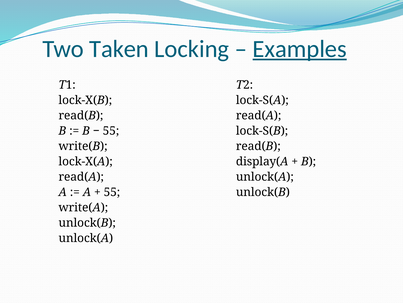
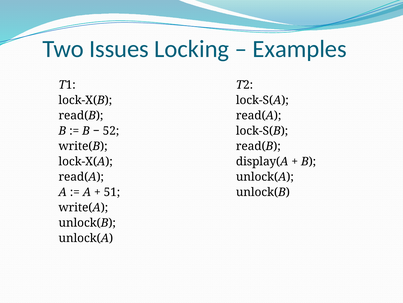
Taken: Taken -> Issues (119, 49)
Examples underline: present -> none (300, 49)
55: 55 -> 52 (111, 131)
55: 55 -> 51 (112, 192)
